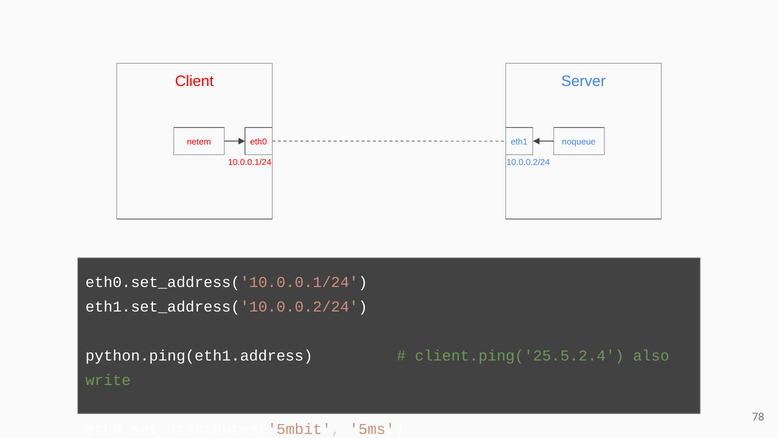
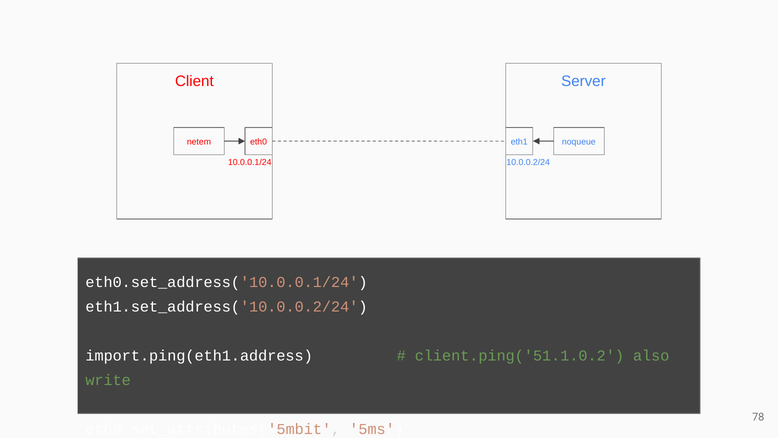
python.ping(eth1.address: python.ping(eth1.address -> import.ping(eth1.address (199, 355)
client.ping('25.5.2.4: client.ping('25.5.2.4 -> client.ping('51.1.0.2 (519, 355)
